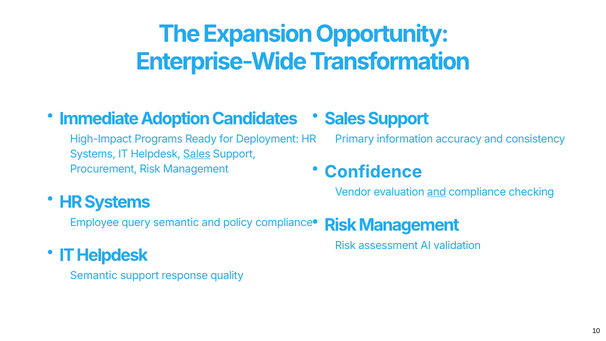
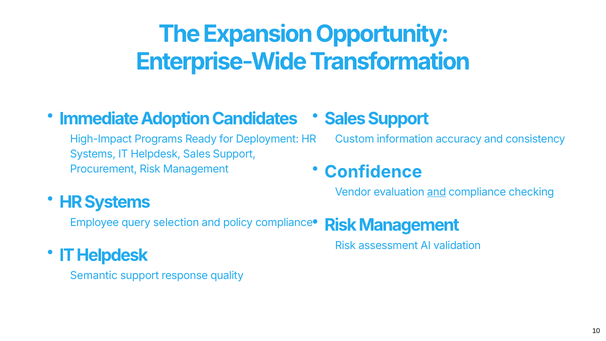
Primary: Primary -> Custom (355, 139)
Sales underline: present -> none (197, 154)
query semantic: semantic -> selection (176, 222)
